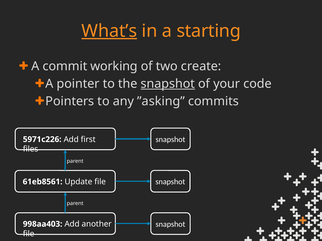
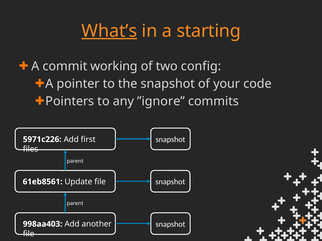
create: create -> config (201, 66)
snapshot underline: present -> none (168, 84)
”asking: ”asking -> ”ignore (161, 101)
